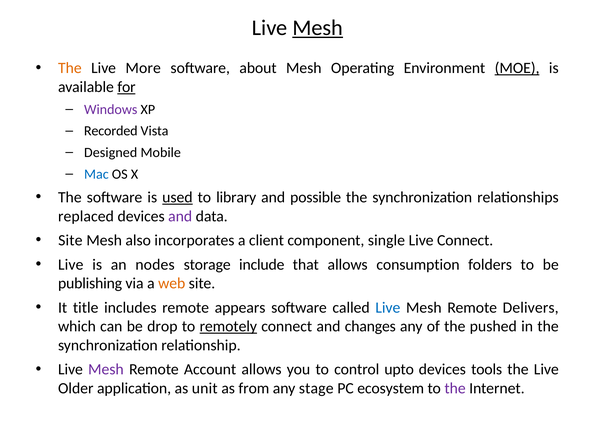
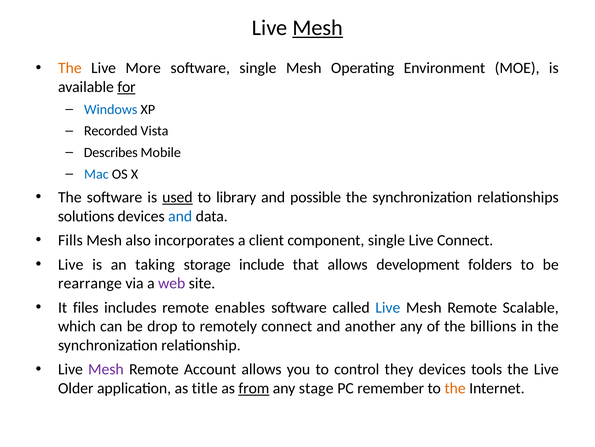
software about: about -> single (258, 68)
MOE underline: present -> none (517, 68)
Windows colour: purple -> blue (111, 109)
Designed: Designed -> Describes (111, 152)
replaced: replaced -> solutions (86, 216)
and colour: purple -> blue (180, 216)
Site: Site -> Fills (70, 240)
nodes: nodes -> taking (155, 264)
consumption: consumption -> development (418, 264)
publishing: publishing -> rearrange (90, 283)
web colour: orange -> purple (172, 283)
title: title -> files (86, 307)
appears: appears -> enables (240, 307)
Delivers: Delivers -> Scalable (531, 307)
remotely underline: present -> none (228, 326)
changes: changes -> another (370, 326)
pushed: pushed -> billions (493, 326)
upto: upto -> they (399, 369)
unit: unit -> title (205, 388)
from underline: none -> present (254, 388)
ecosystem: ecosystem -> remember (391, 388)
the colour: purple -> orange (455, 388)
